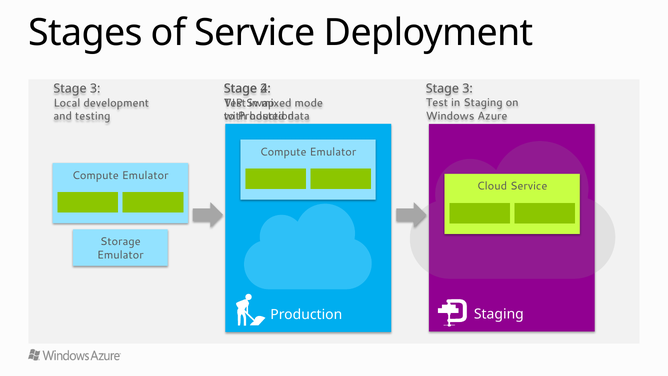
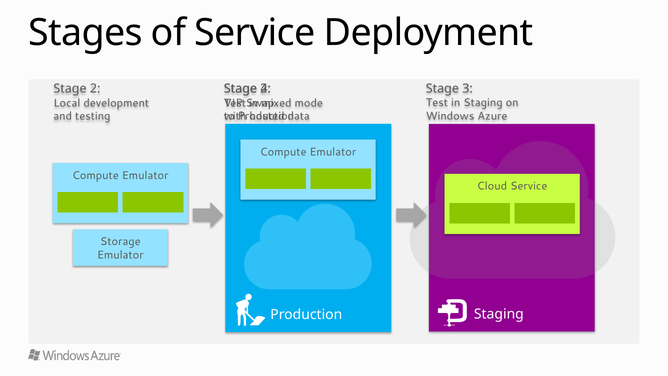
3: 3 -> 2 (95, 89)
